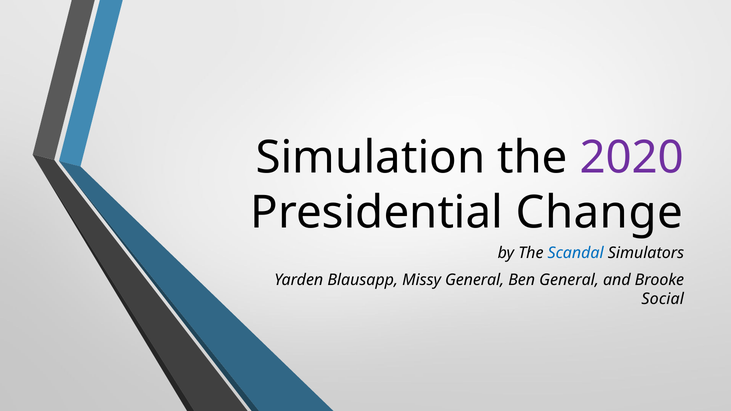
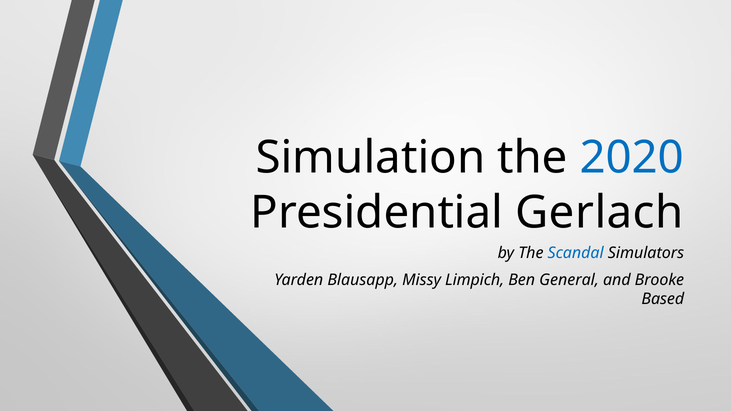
2020 colour: purple -> blue (632, 158)
Change: Change -> Gerlach (599, 213)
Missy General: General -> Limpich (475, 280)
Social: Social -> Based (663, 299)
